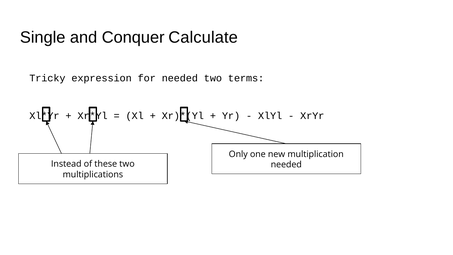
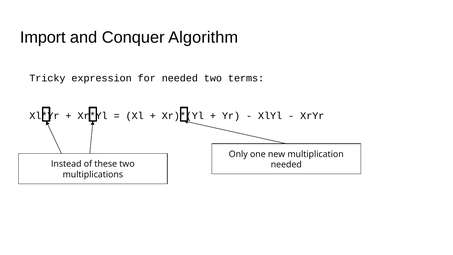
Single: Single -> Import (43, 38)
Calculate: Calculate -> Algorithm (203, 38)
